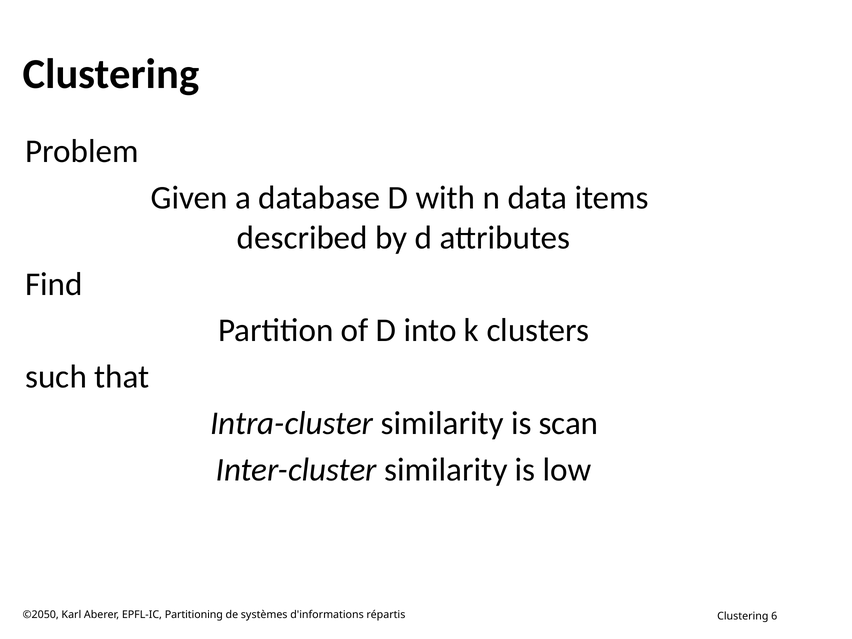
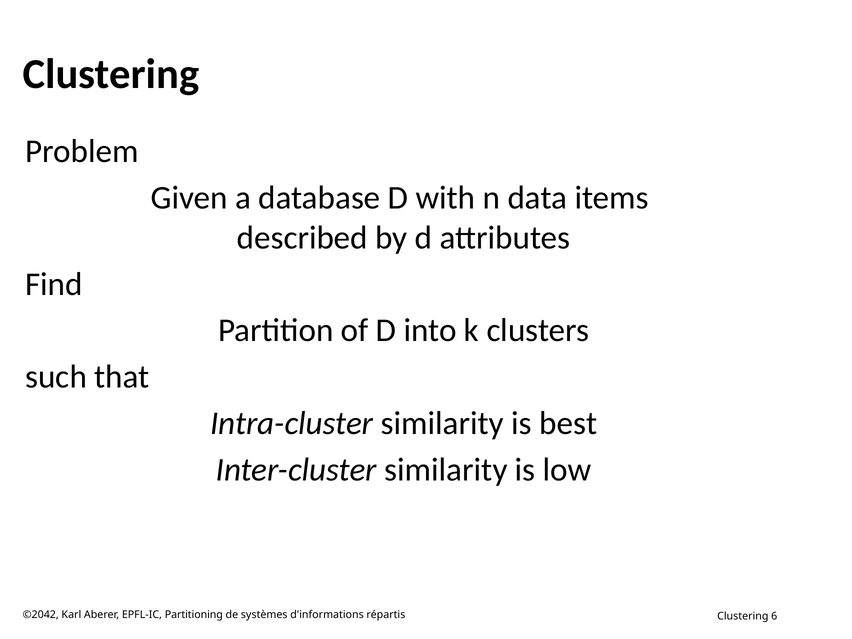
scan: scan -> best (568, 423)
©2050: ©2050 -> ©2042 (41, 615)
